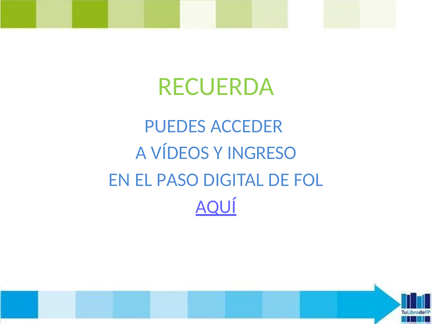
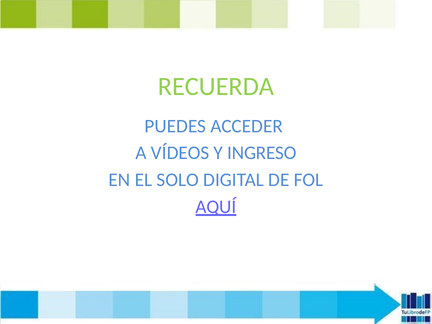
PASO: PASO -> SOLO (178, 180)
